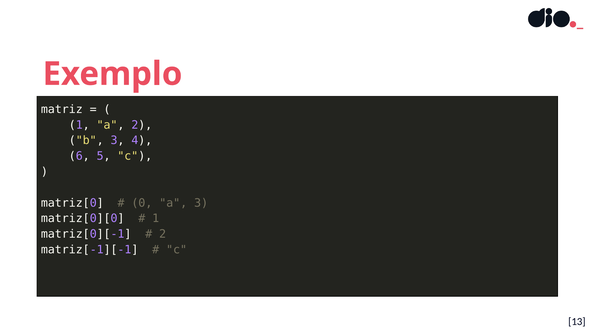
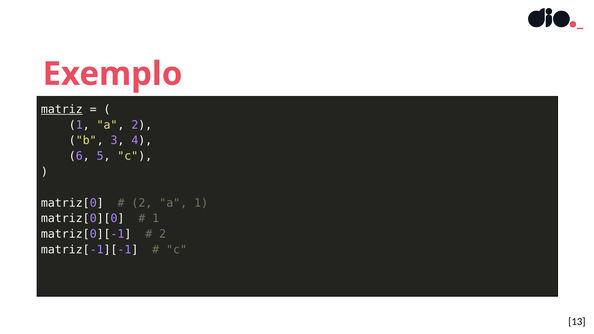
matriz underline: none -> present (62, 109)
0: 0 -> 2 (142, 203)
a 3: 3 -> 1 (201, 203)
